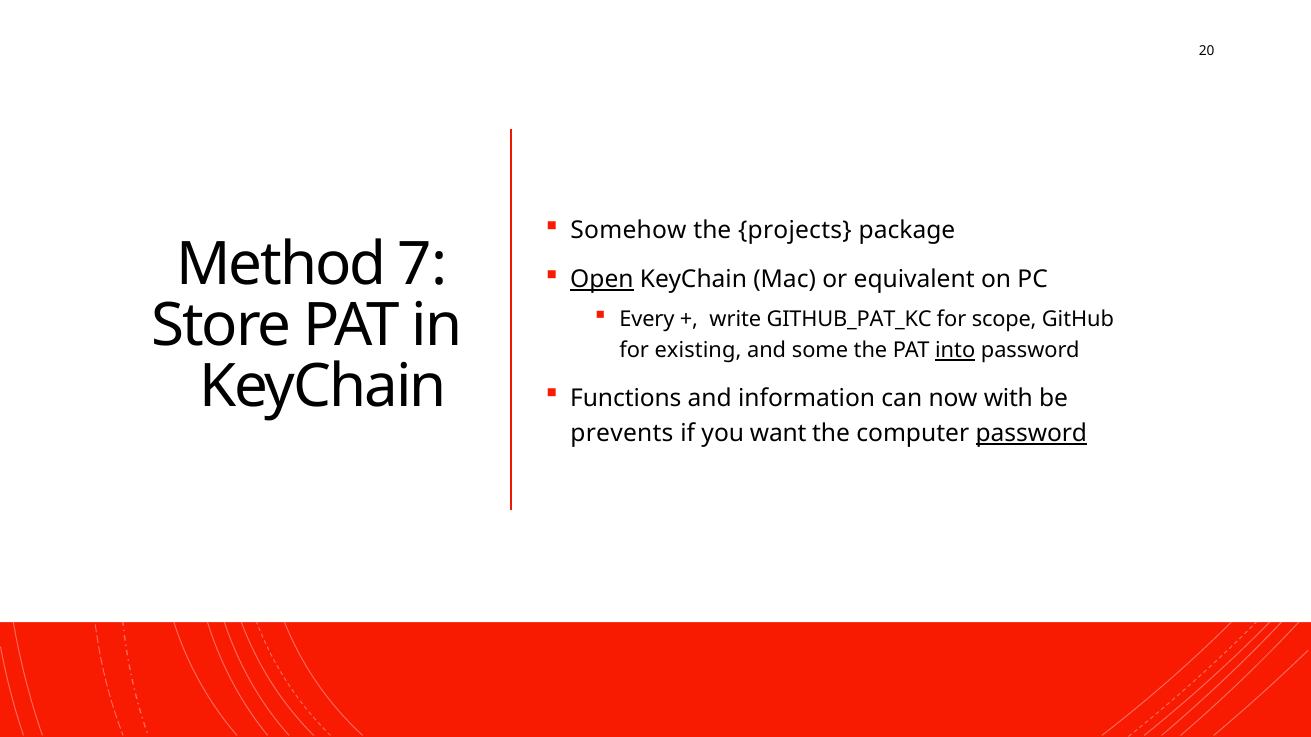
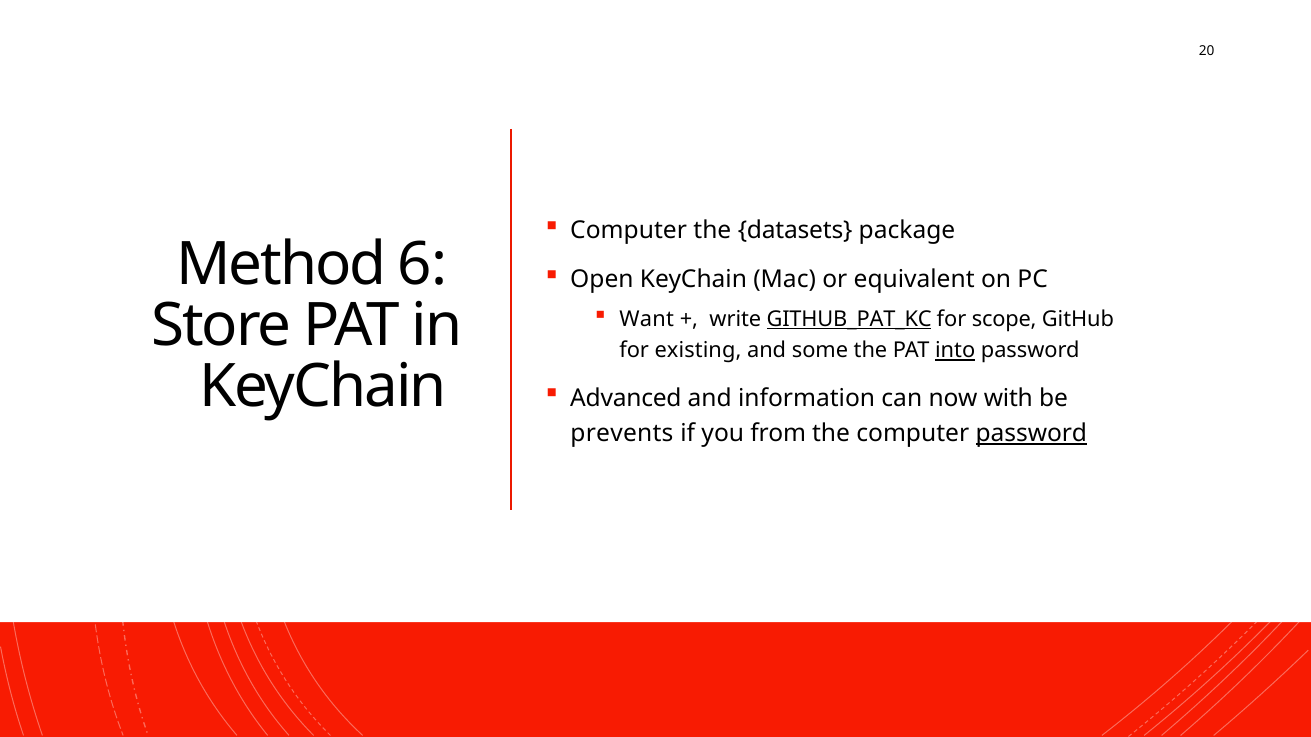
Somehow: Somehow -> Computer (629, 231)
projects: projects -> datasets (795, 231)
7: 7 -> 6 (423, 265)
Open underline: present -> none (602, 280)
Every: Every -> Want (647, 319)
GITHUB_PAT_KC underline: none -> present (849, 319)
Functions: Functions -> Advanced (626, 398)
want: want -> from (778, 434)
